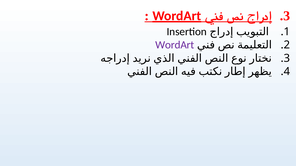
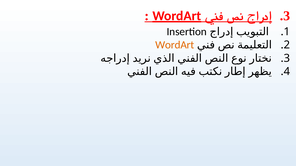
WordArt colour: purple -> orange (175, 45)
